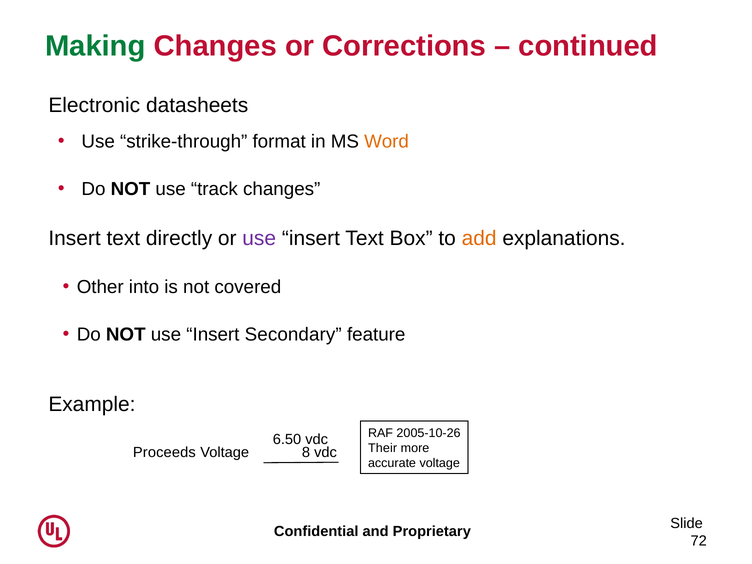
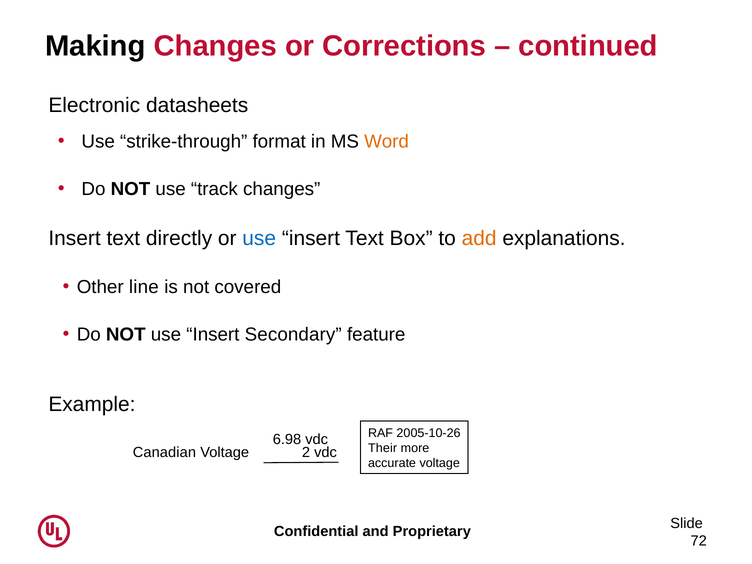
Making colour: green -> black (95, 46)
use colour: purple -> blue (259, 238)
into: into -> line (144, 287)
6.50: 6.50 -> 6.98 (287, 440)
Proceeds: Proceeds -> Canadian (164, 453)
8: 8 -> 2 (306, 453)
